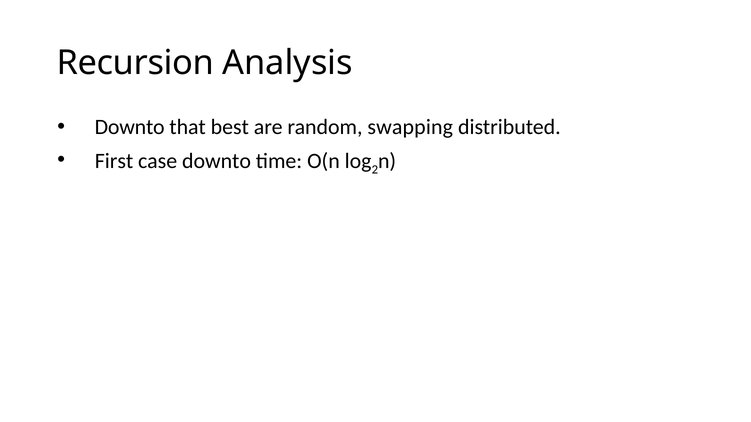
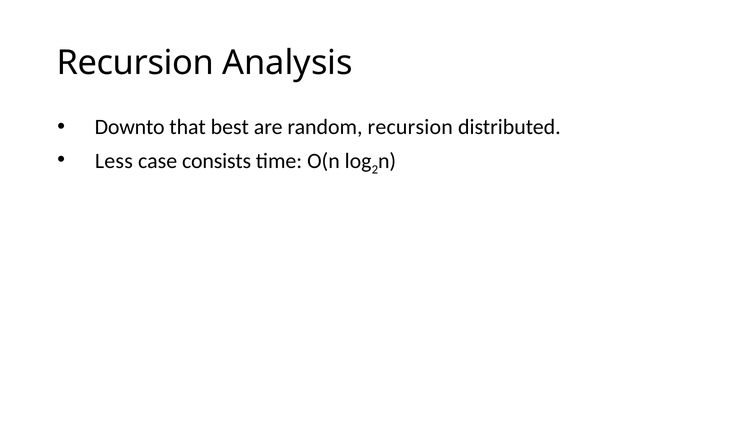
random swapping: swapping -> recursion (410, 127)
First: First -> Less (114, 161)
case downto: downto -> consists (217, 161)
